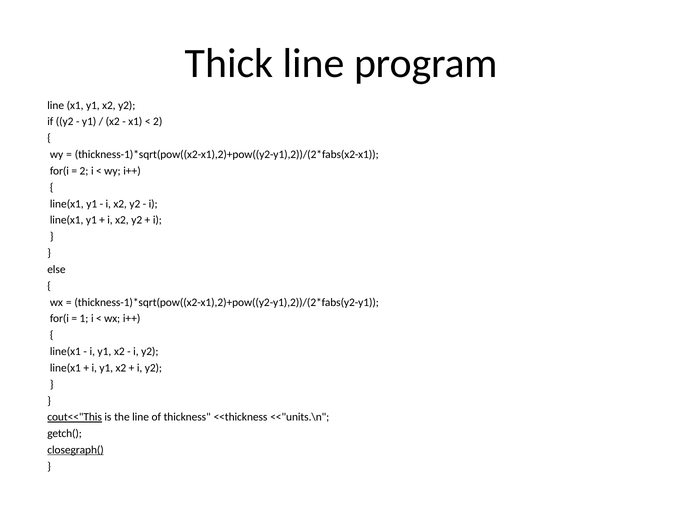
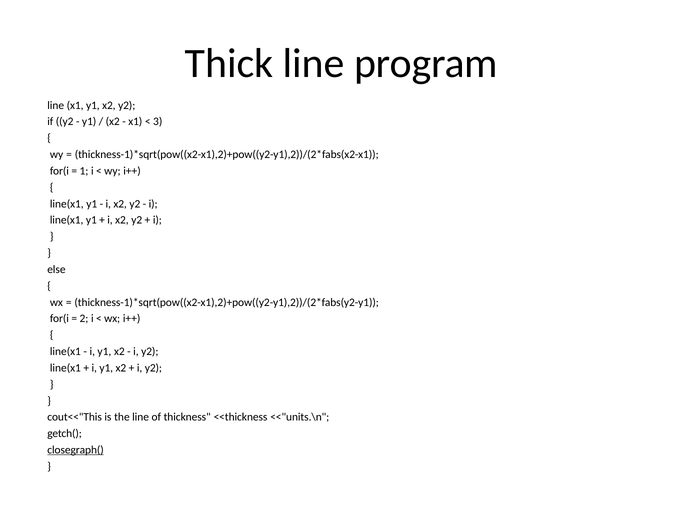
2: 2 -> 3 (158, 122)
2: 2 -> 1 (84, 171)
1: 1 -> 2 (84, 319)
cout<<"This underline: present -> none (75, 418)
